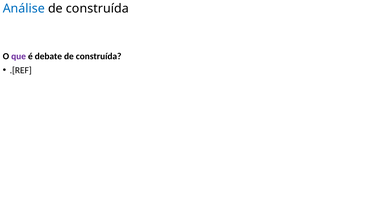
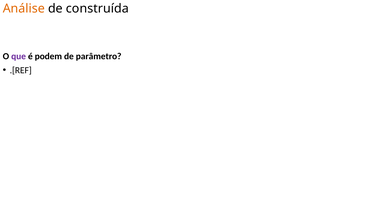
Análise colour: blue -> orange (24, 9)
debate: debate -> podem (48, 56)
construída: construída -> parâmetro (99, 56)
